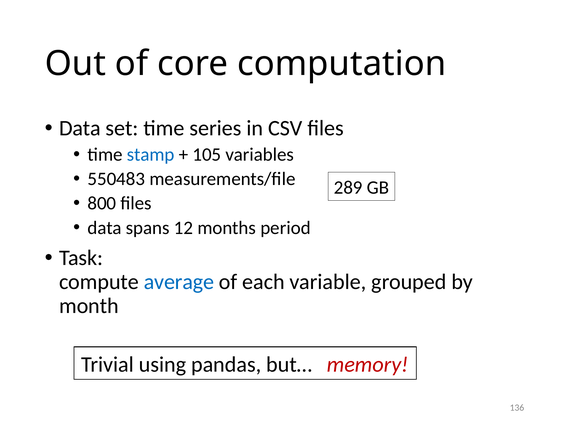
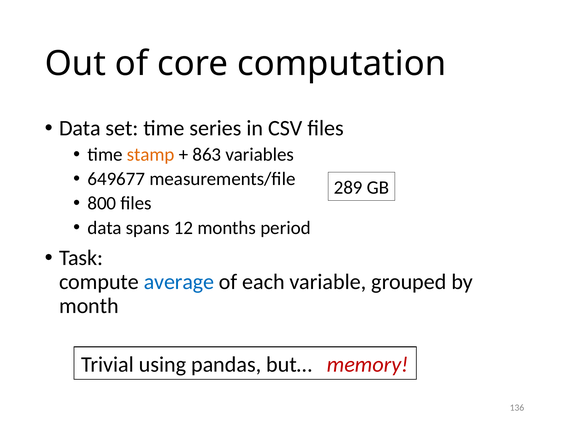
stamp colour: blue -> orange (151, 154)
105: 105 -> 863 (207, 154)
550483: 550483 -> 649677 (116, 179)
